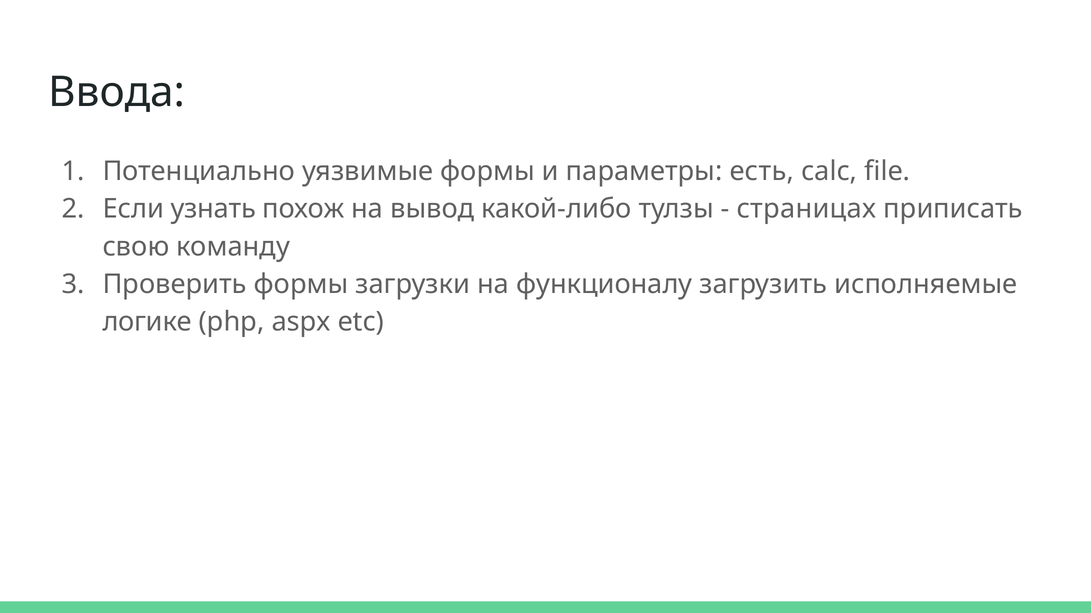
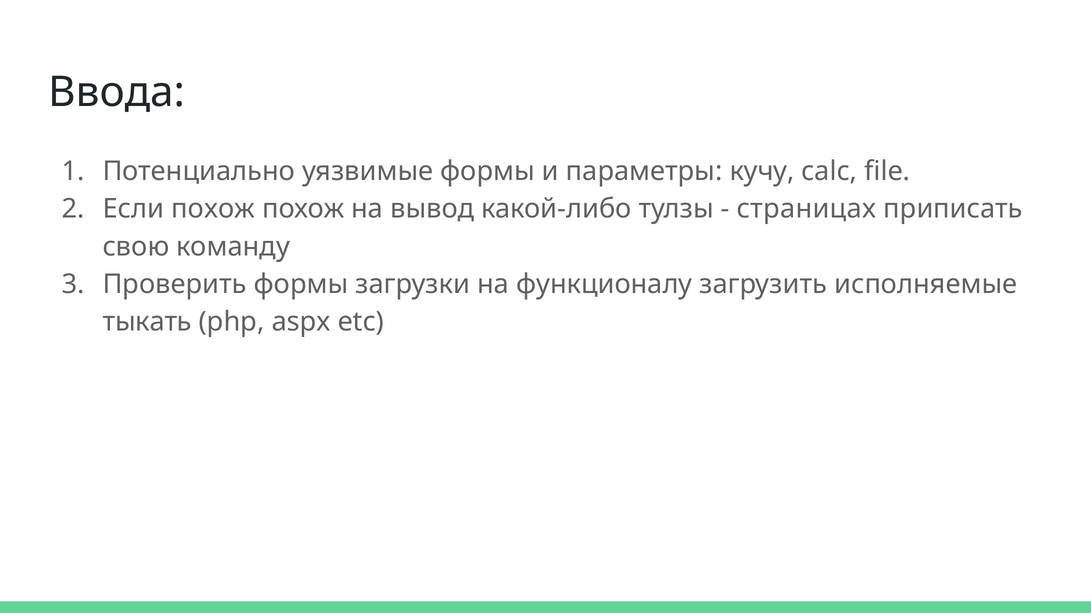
есть: есть -> кучу (762, 172)
Если узнать: узнать -> похож (213, 209)
логике: логике -> тыкать (147, 322)
